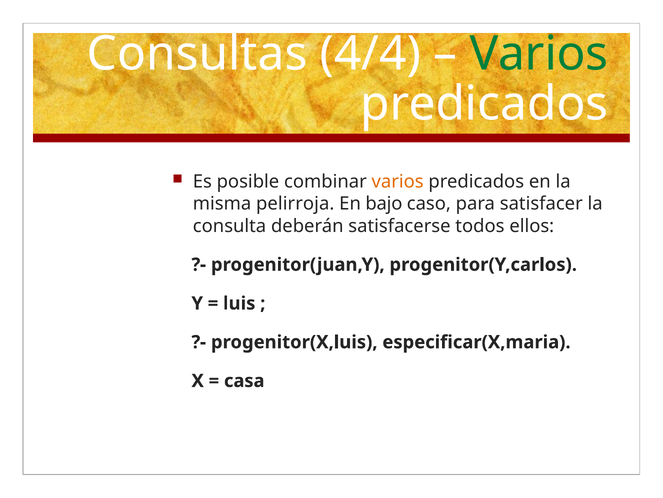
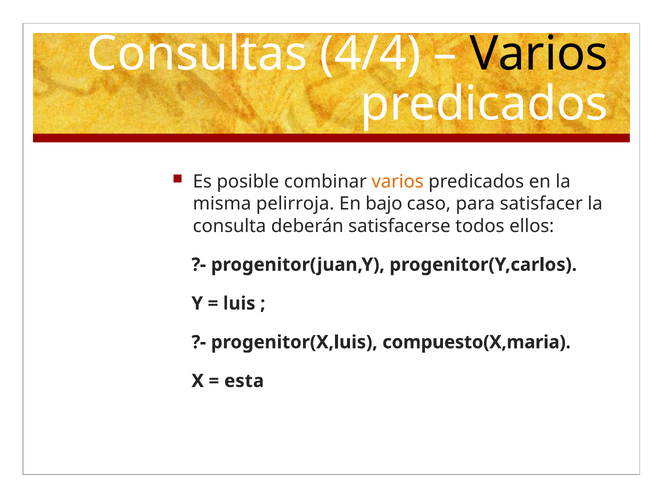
Varios colour: green -> black (539, 54)
especificar(X,maria: especificar(X,maria -> compuesto(X,maria (477, 342)
casa: casa -> esta (244, 380)
